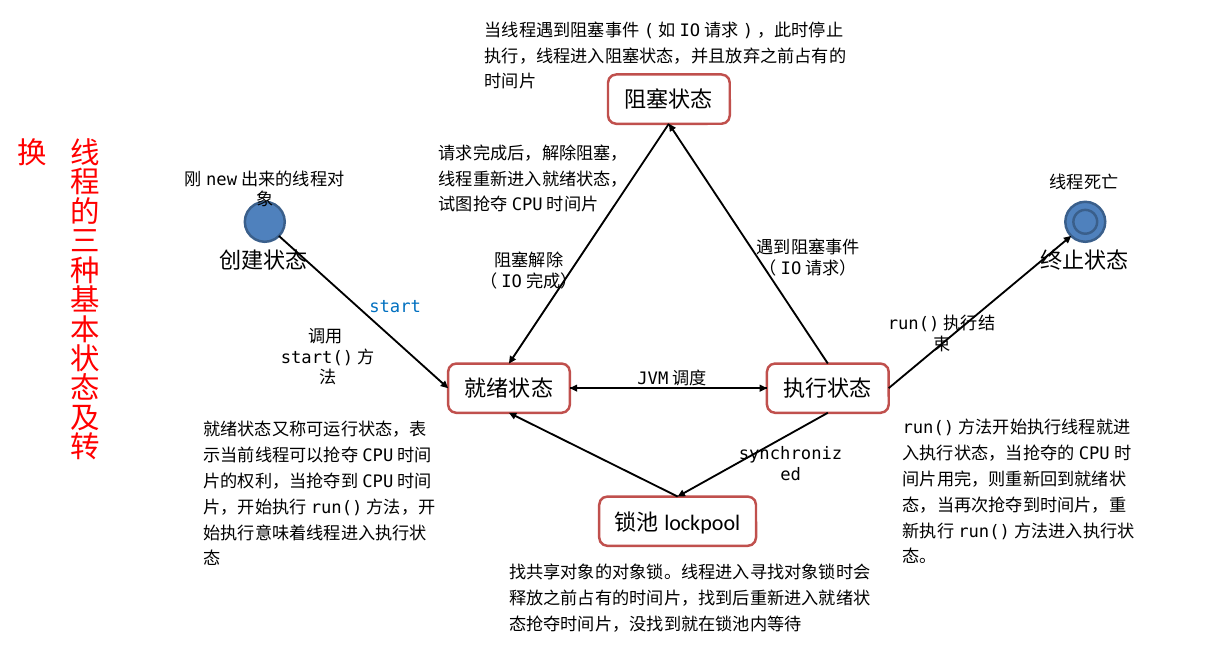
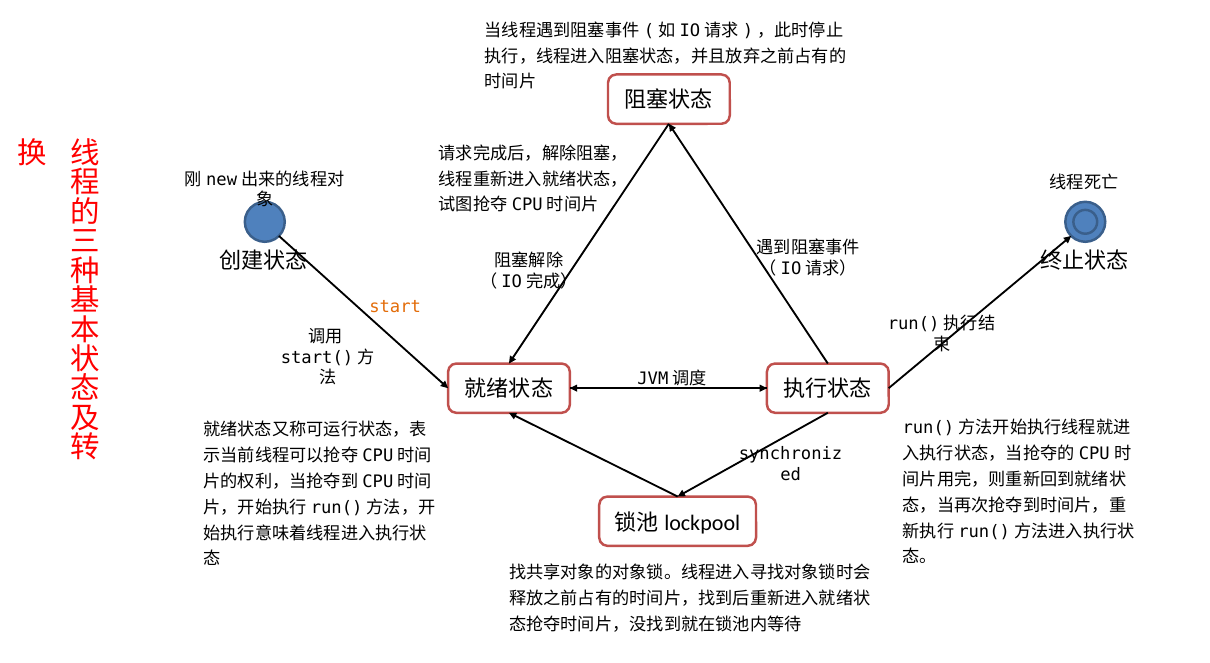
start colour: blue -> orange (395, 307)
